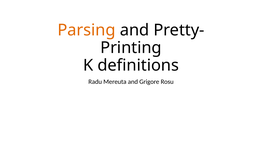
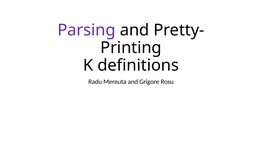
Parsing colour: orange -> purple (87, 30)
